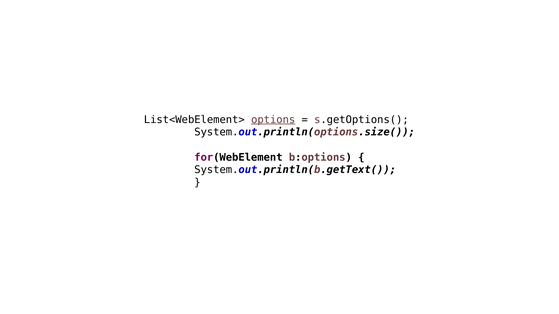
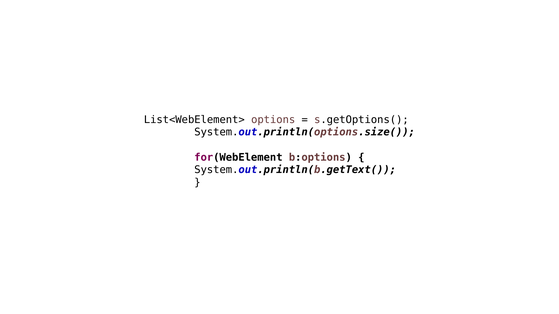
options underline: present -> none (273, 120)
